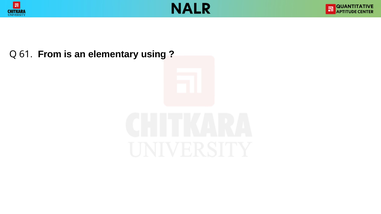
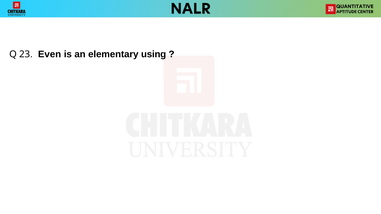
61: 61 -> 23 (25, 54)
From: From -> Even (50, 54)
